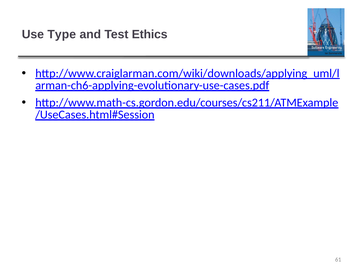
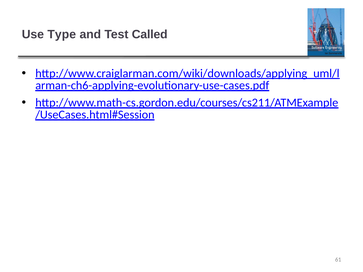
Ethics: Ethics -> Called (150, 34)
